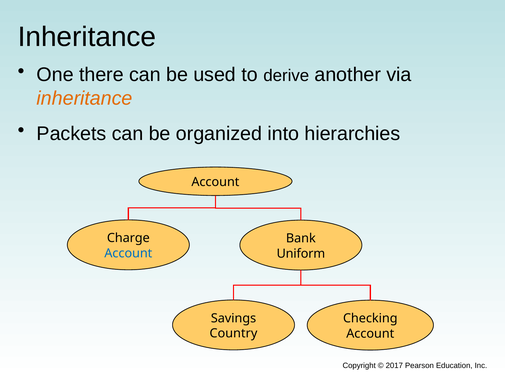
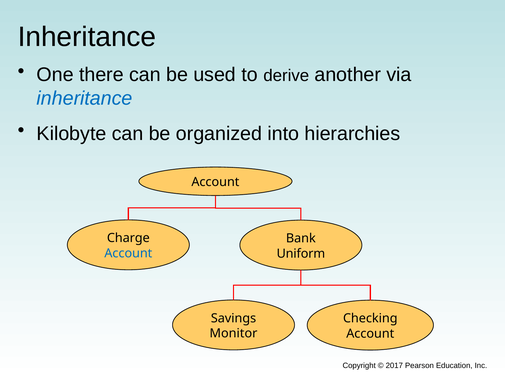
inheritance colour: orange -> blue (85, 98)
Packets: Packets -> Kilobyte (71, 134)
Country: Country -> Monitor (233, 333)
